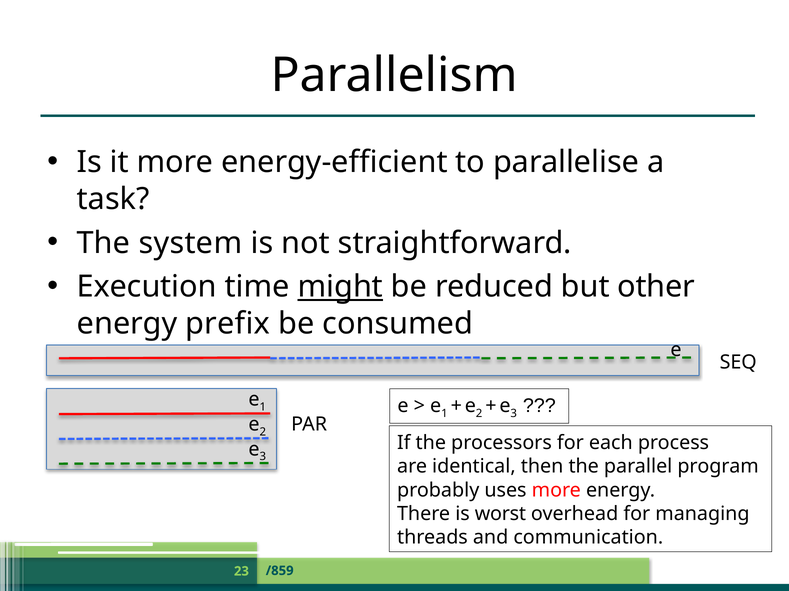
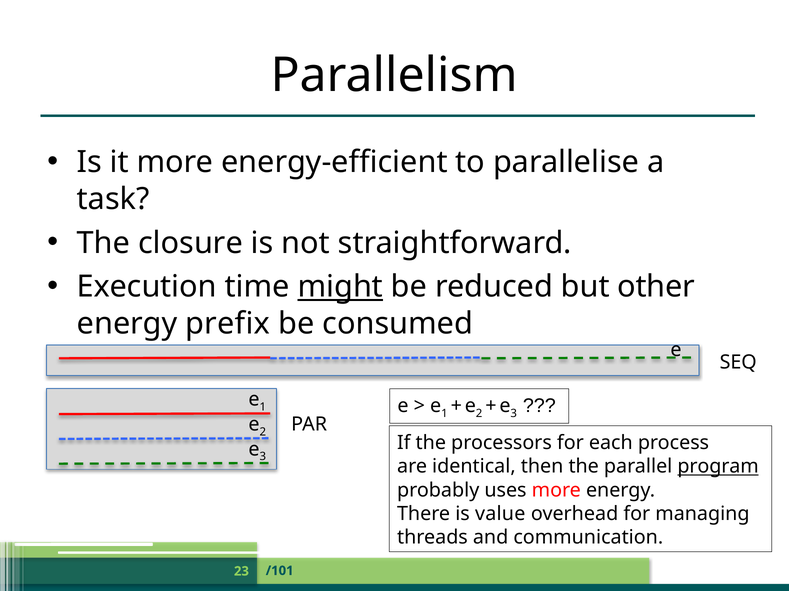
system: system -> closure (191, 243)
program underline: none -> present (718, 467)
worst: worst -> value (500, 514)
/859: /859 -> /101 (280, 571)
